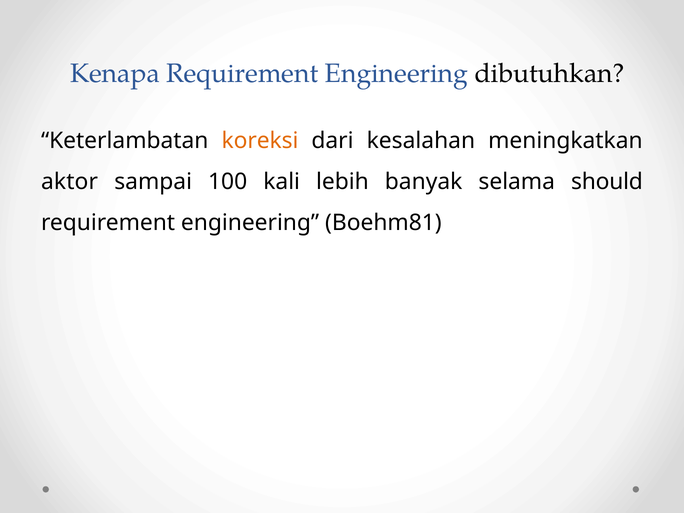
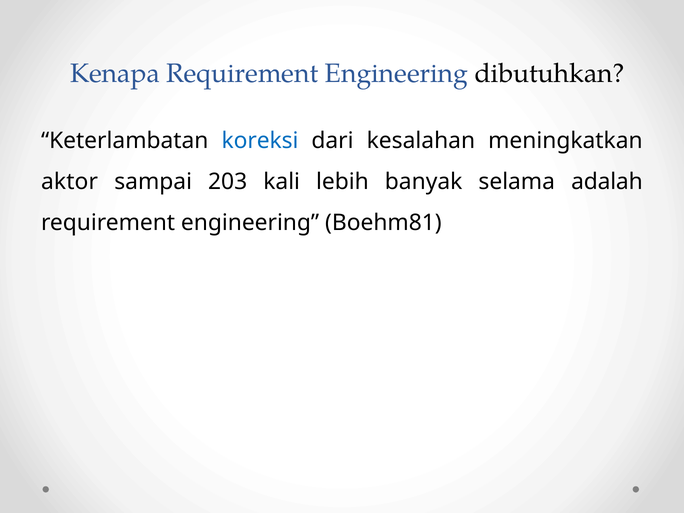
koreksi colour: orange -> blue (260, 141)
100: 100 -> 203 (228, 182)
should: should -> adalah (607, 182)
